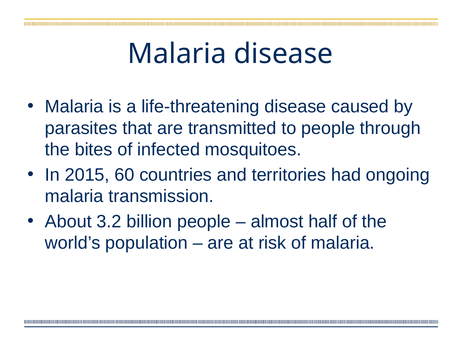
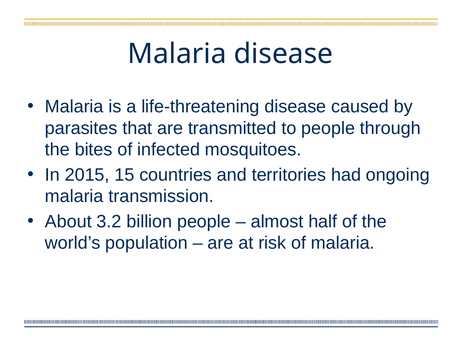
60: 60 -> 15 (124, 175)
